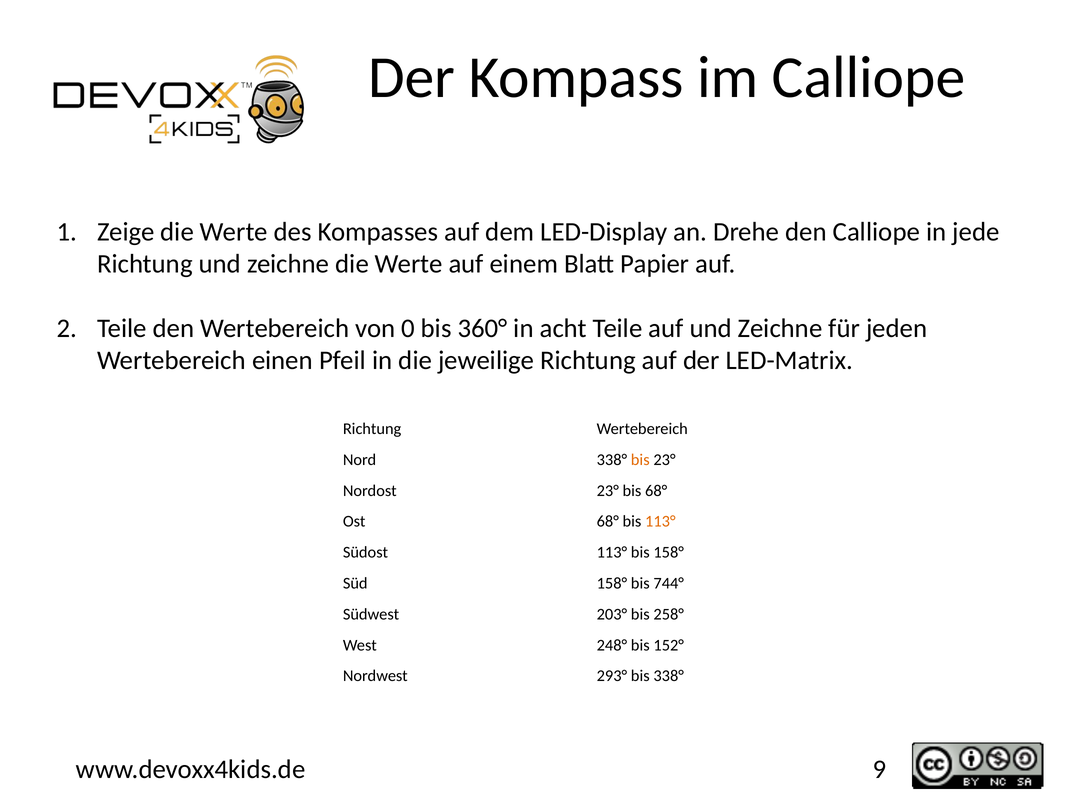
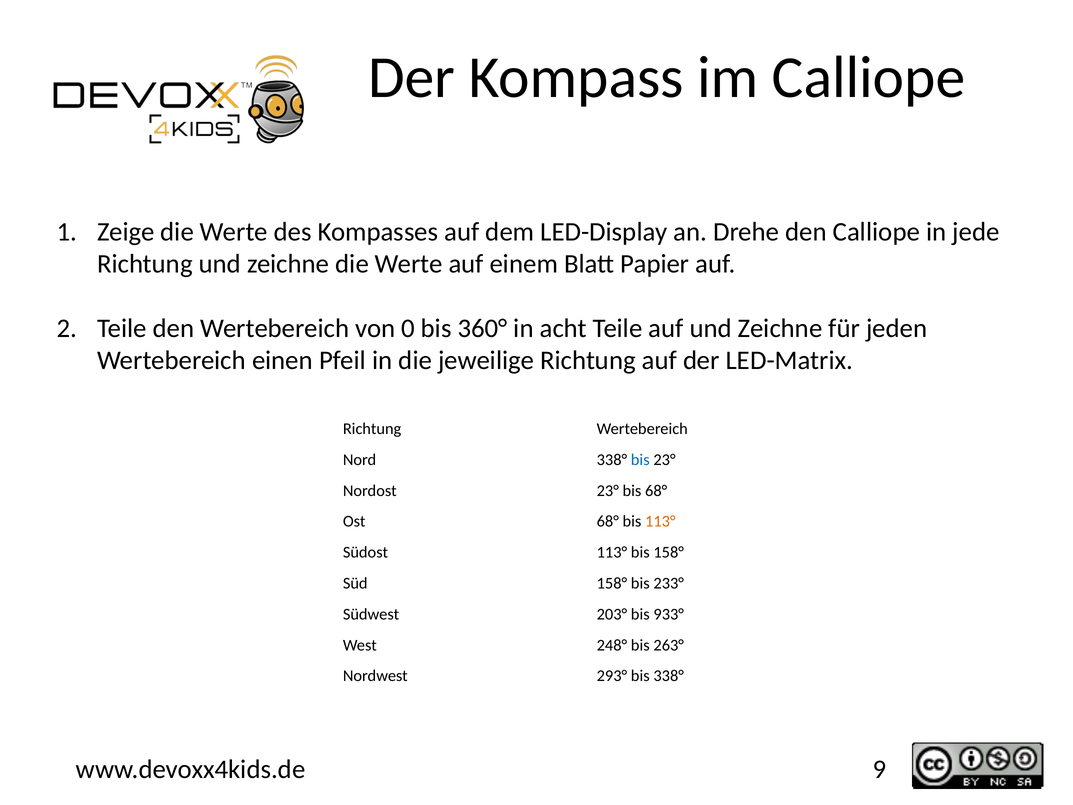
bis colour: orange -> blue (640, 460)
744°: 744° -> 233° (669, 583)
258°: 258° -> 933° (669, 614)
152°: 152° -> 263° (669, 645)
